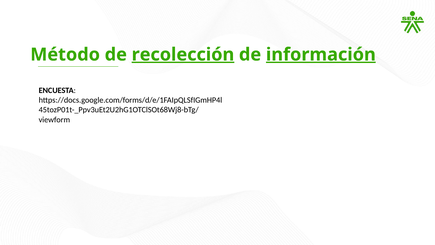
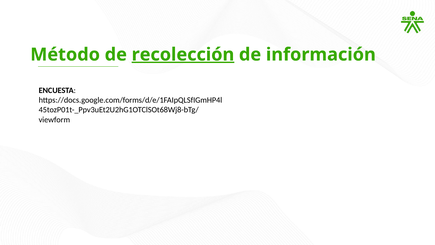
información underline: present -> none (321, 55)
